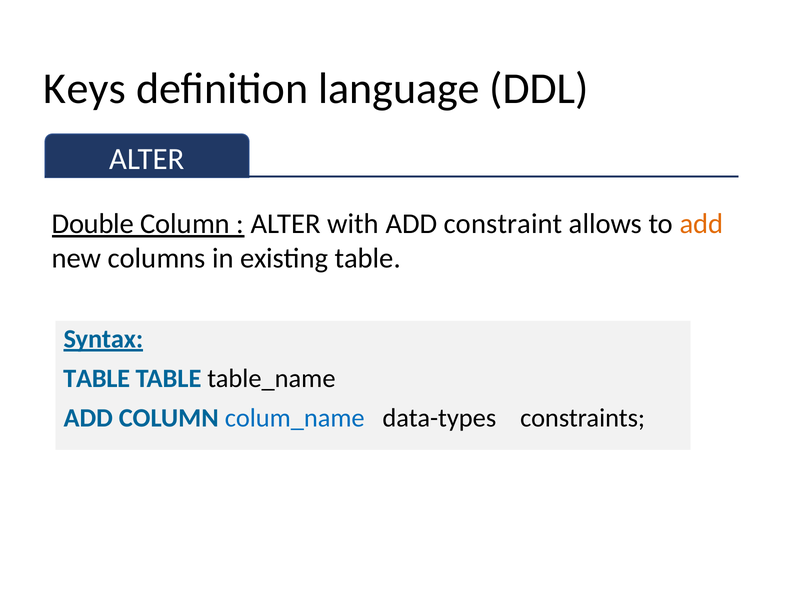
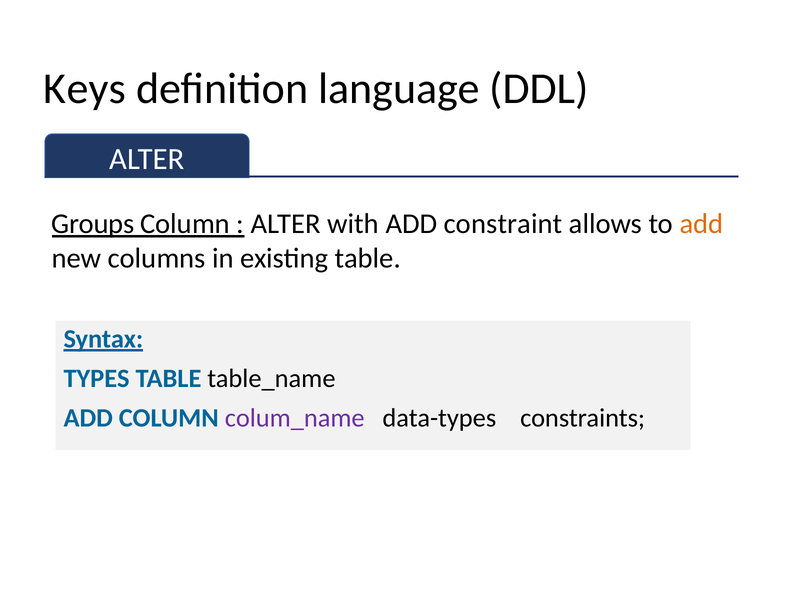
Double: Double -> Groups (93, 224)
TABLE: TABLE -> TYPES (97, 378)
colum_name colour: blue -> purple (295, 418)
